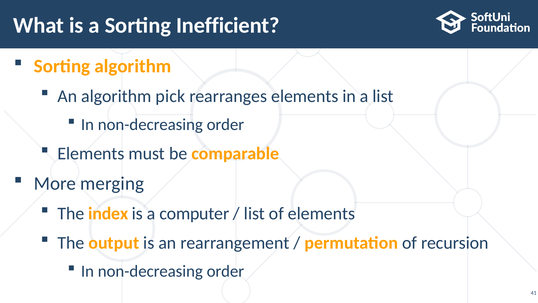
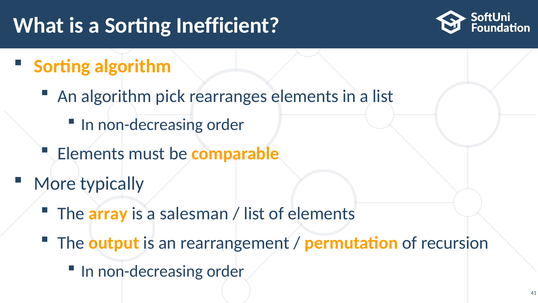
merging: merging -> typically (112, 183)
index: index -> array (108, 213)
computer: computer -> salesman (194, 213)
